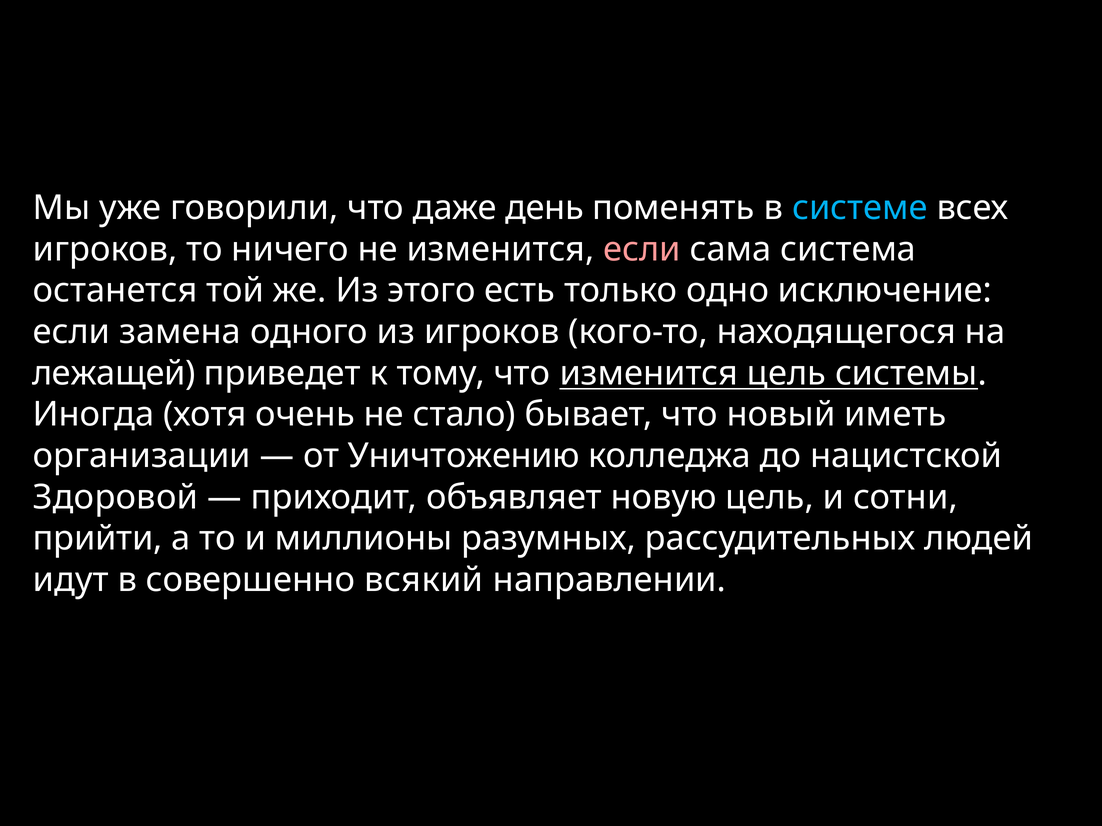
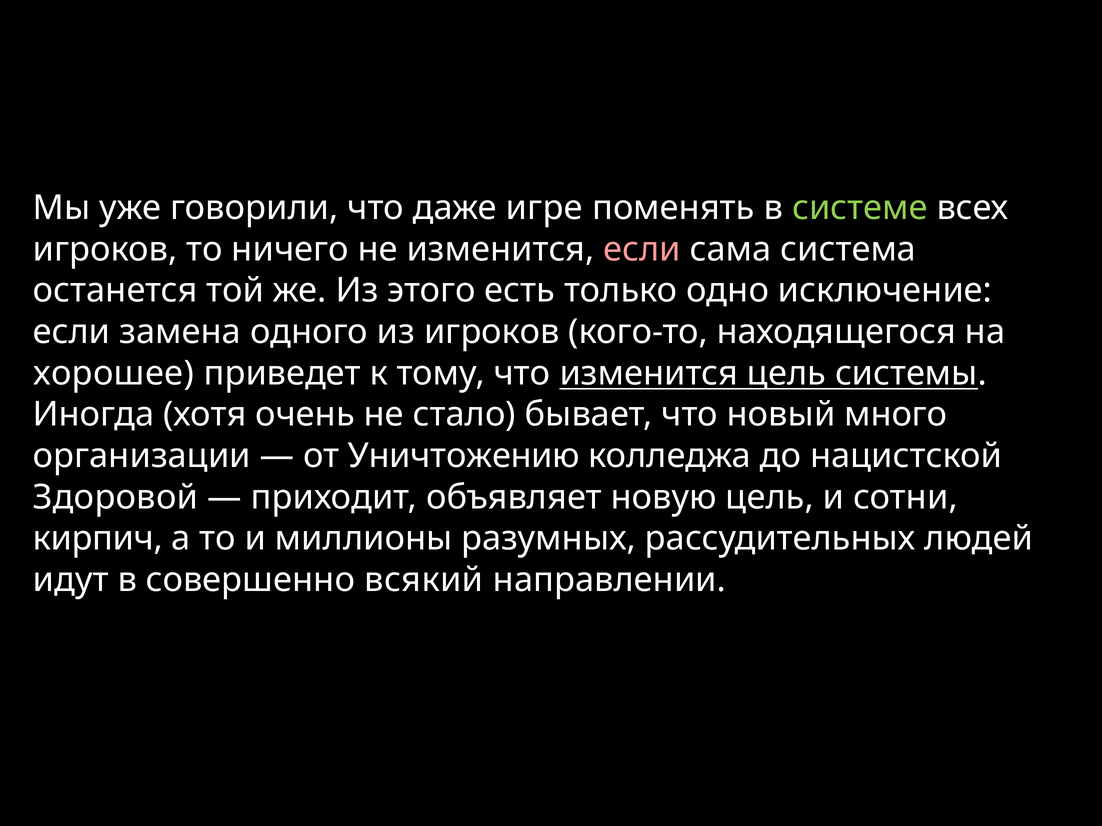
день: день -> игре (544, 208)
системе colour: light blue -> light green (860, 208)
лежащей: лежащей -> хорошее (114, 373)
иметь: иметь -> много (896, 415)
прийти: прийти -> кирпич (98, 539)
